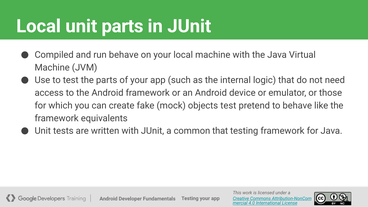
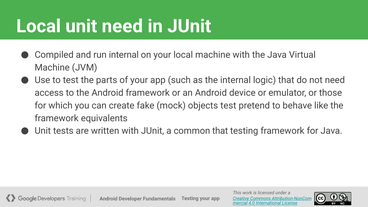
unit parts: parts -> need (122, 26)
run behave: behave -> internal (124, 55)
